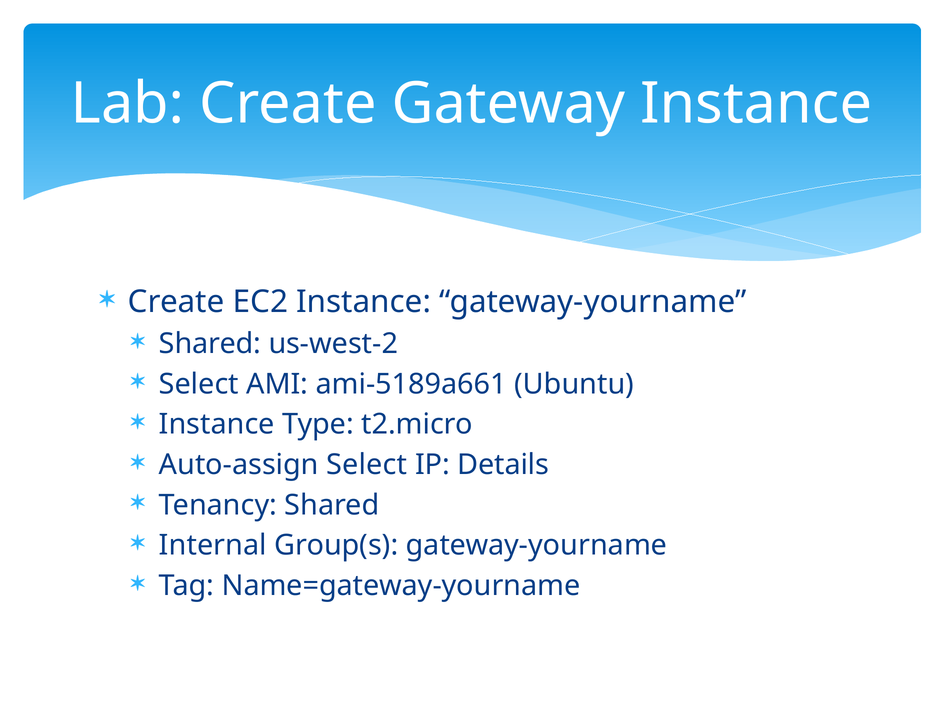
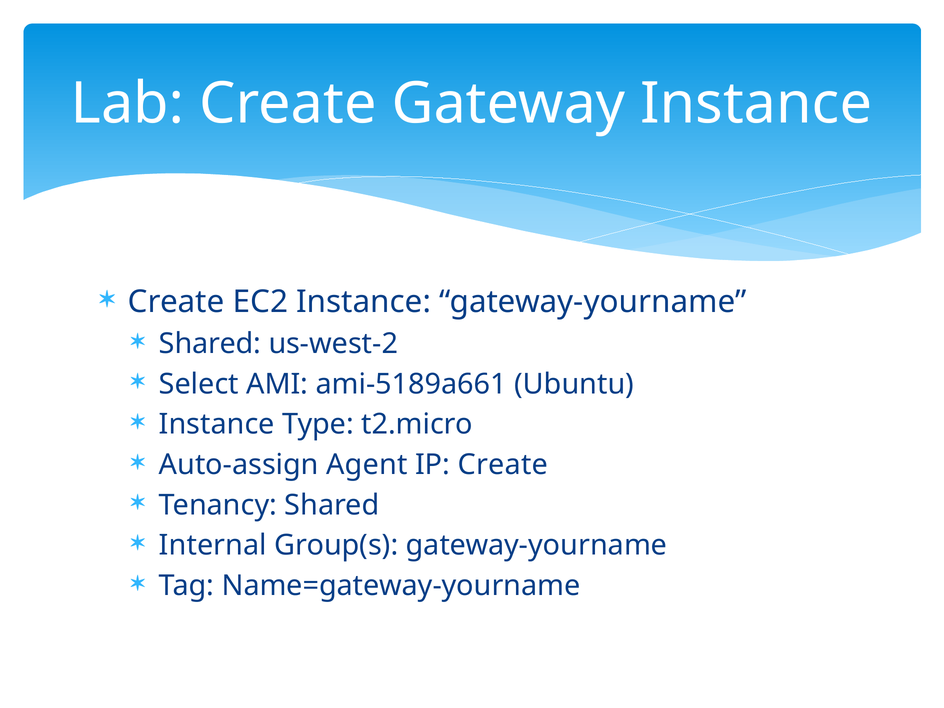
Auto-assign Select: Select -> Agent (367, 465)
IP Details: Details -> Create (503, 465)
